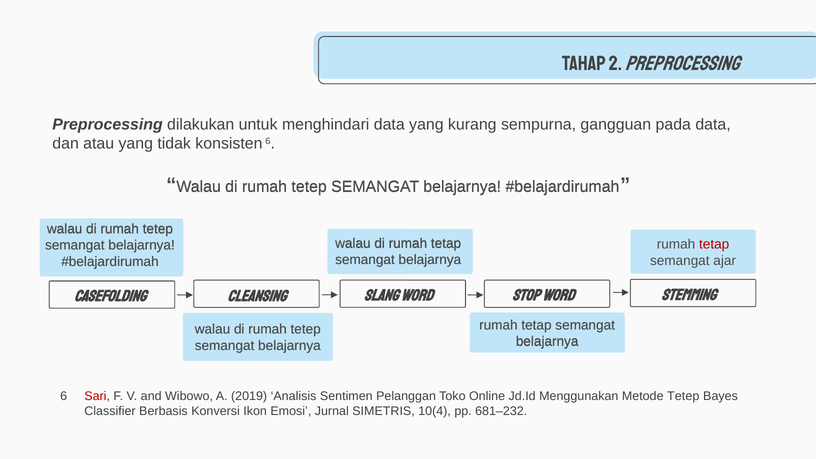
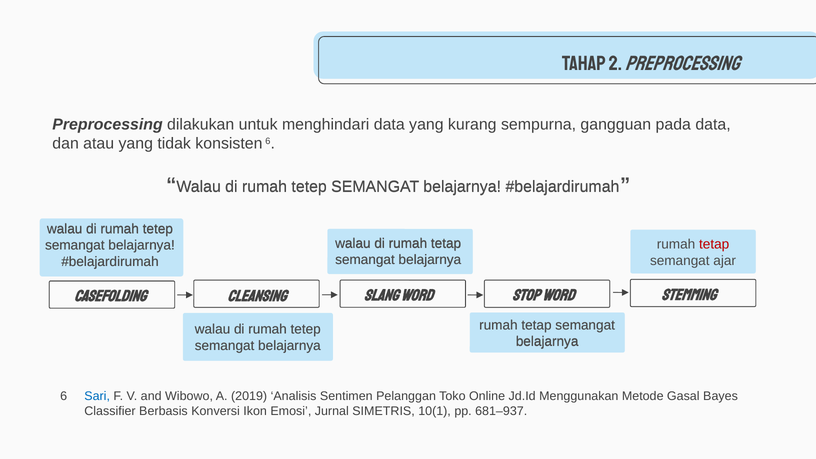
Sari colour: red -> blue (97, 396)
Metode Tetep: Tetep -> Gasal (683, 396)
10(4: 10(4 -> 10(1 (435, 411)
681–232: 681–232 -> 681–937 (501, 411)
